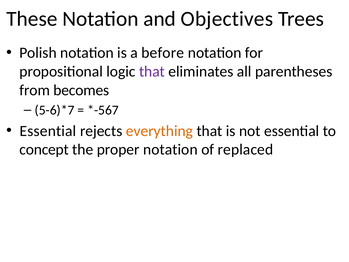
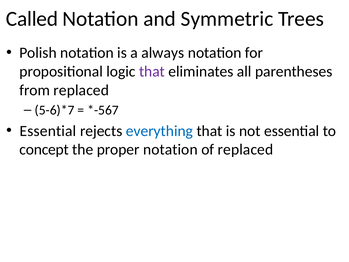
These: These -> Called (32, 19)
Objectives: Objectives -> Symmetric (227, 19)
before: before -> always (163, 53)
from becomes: becomes -> replaced (81, 90)
everything colour: orange -> blue (159, 131)
